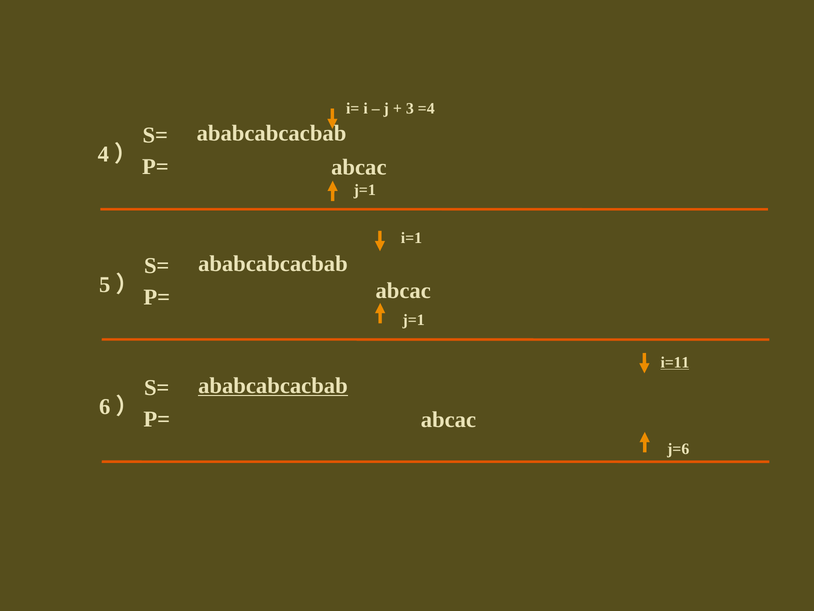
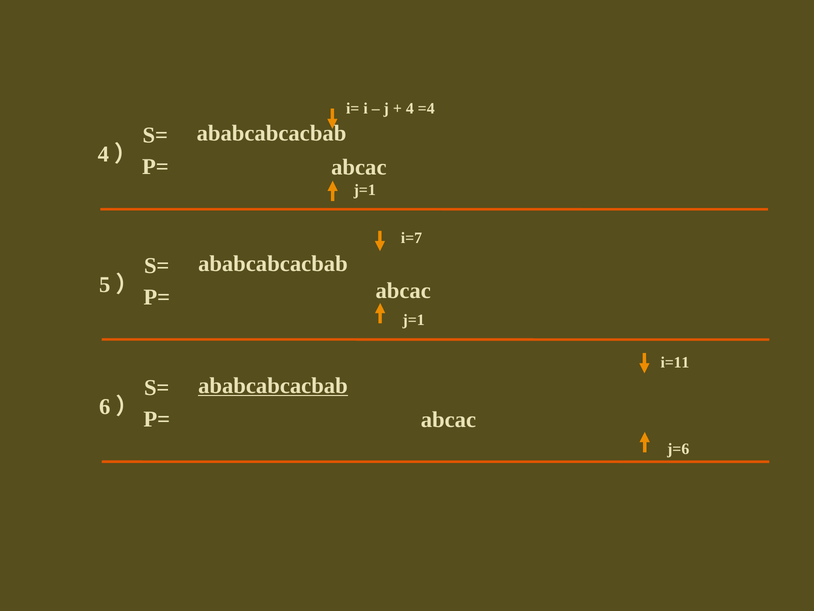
3: 3 -> 4 (410, 108)
i=1: i=1 -> i=7 (411, 238)
i=11 underline: present -> none (675, 362)
